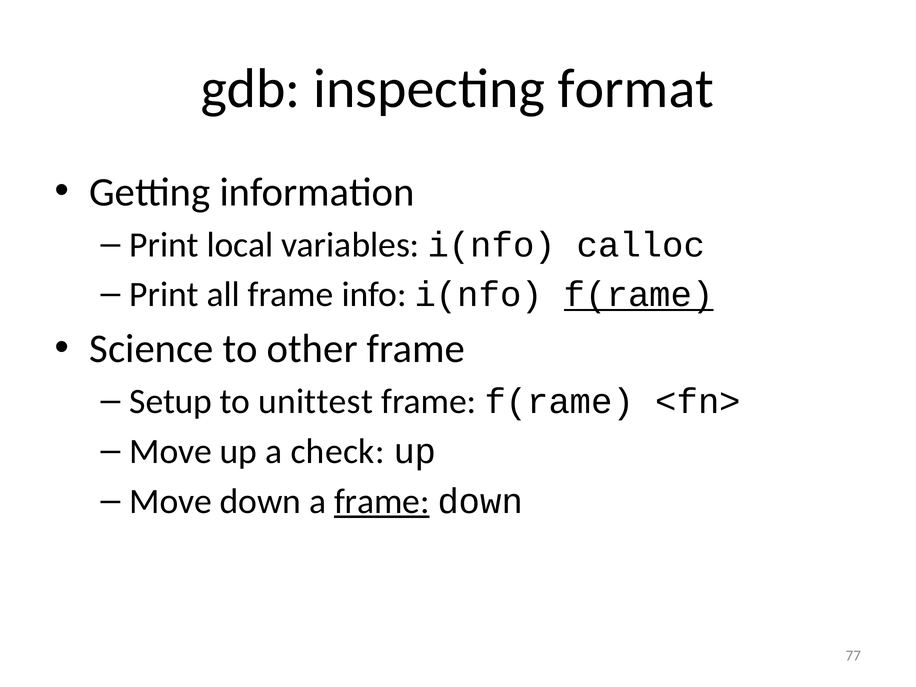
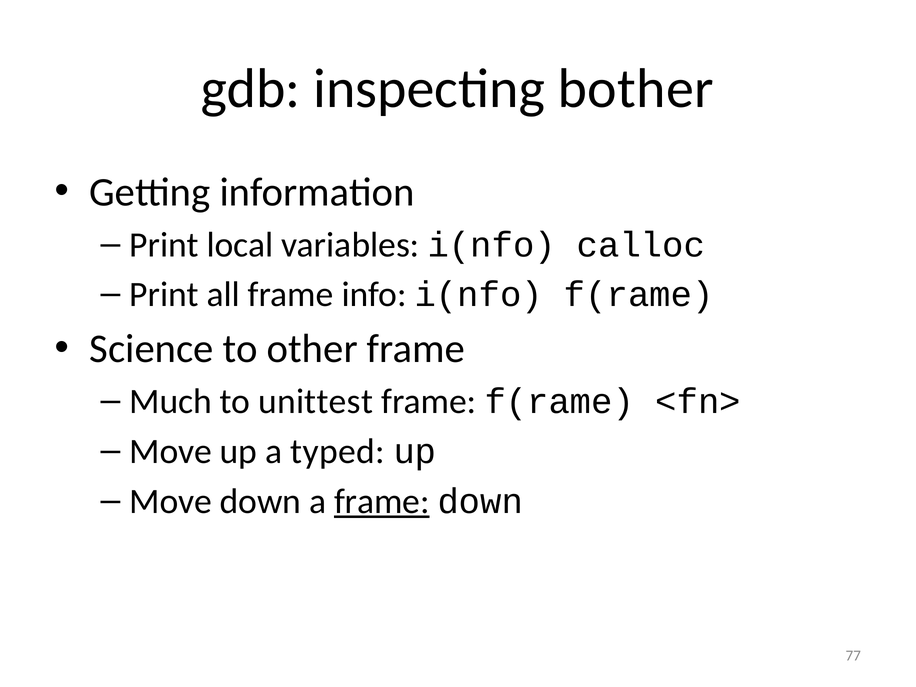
format: format -> bother (636, 89)
f(rame underline: present -> none (639, 295)
Setup: Setup -> Much (171, 402)
check: check -> typed (338, 452)
